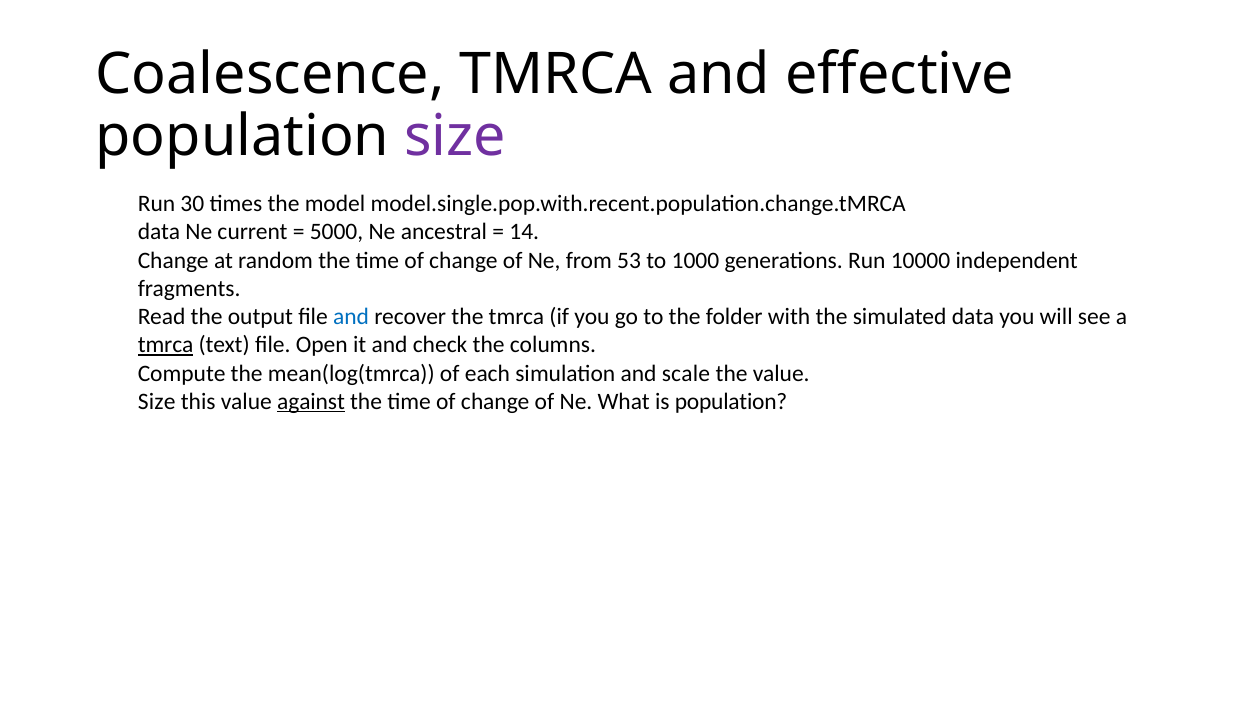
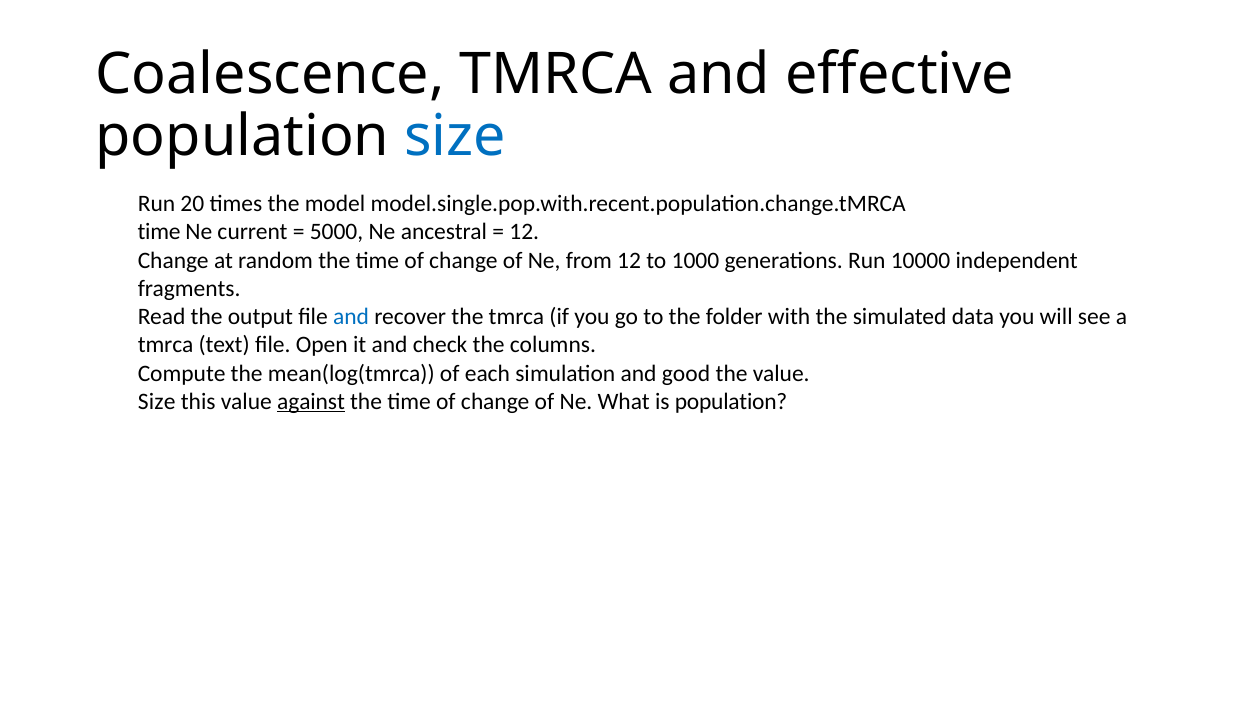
size colour: purple -> blue (455, 136)
30: 30 -> 20 (192, 204)
data: data -> time (159, 232)
14: 14 -> 12 (524, 232)
from 53: 53 -> 12 (629, 260)
tmrca underline: present -> none (166, 345)
scale: scale -> good (686, 373)
